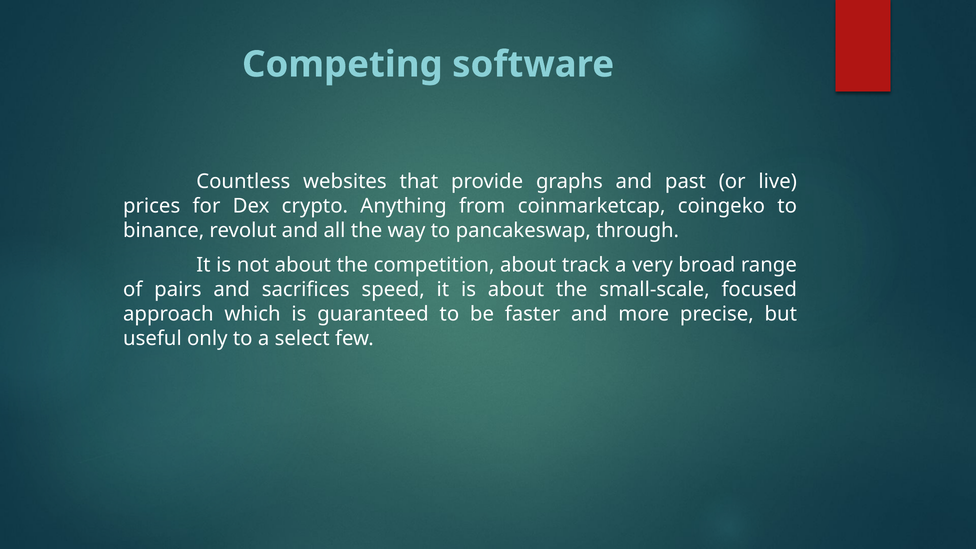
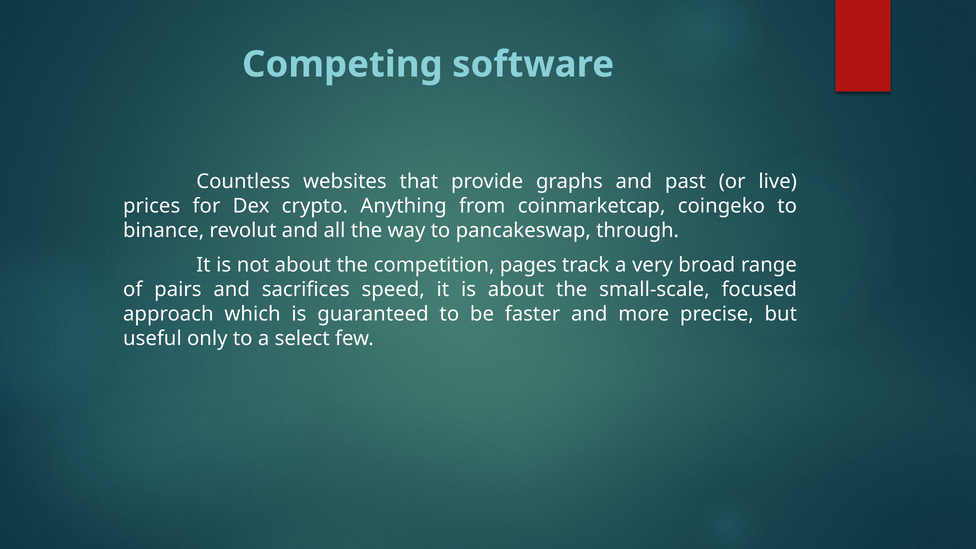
competition about: about -> pages (528, 265)
